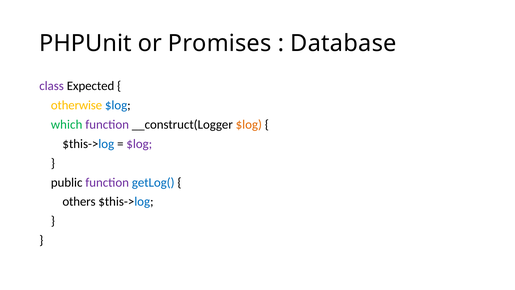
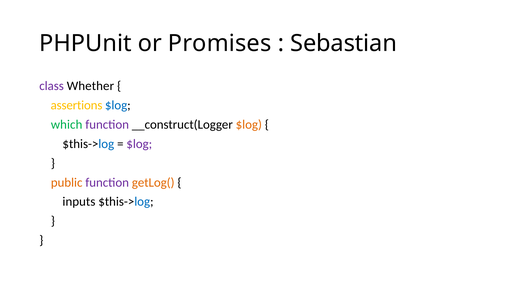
Database: Database -> Sebastian (344, 43)
Expected: Expected -> Whether (90, 86)
otherwise: otherwise -> assertions (76, 105)
public colour: black -> orange (67, 182)
getLog( colour: blue -> orange (153, 182)
others: others -> inputs (79, 202)
